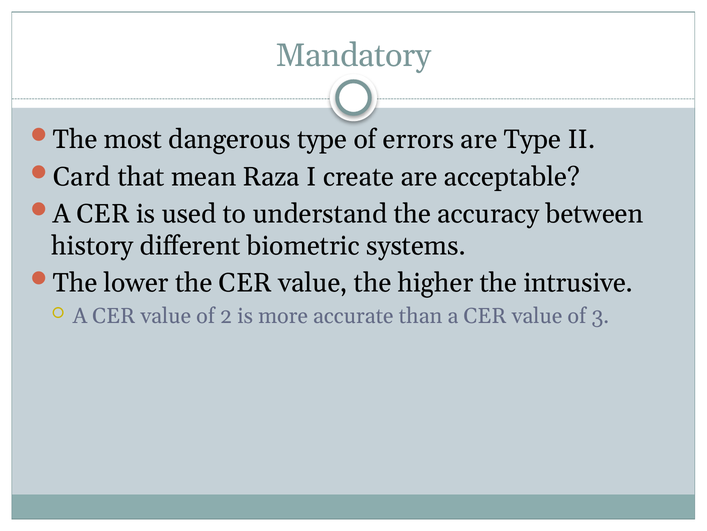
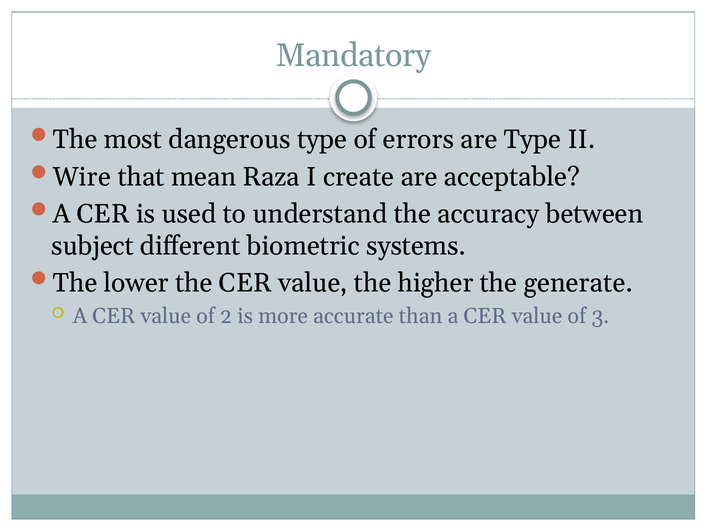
Card: Card -> Wire (82, 176)
history: history -> subject (93, 245)
intrusive: intrusive -> generate (578, 283)
